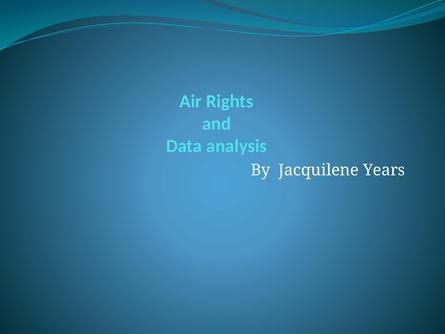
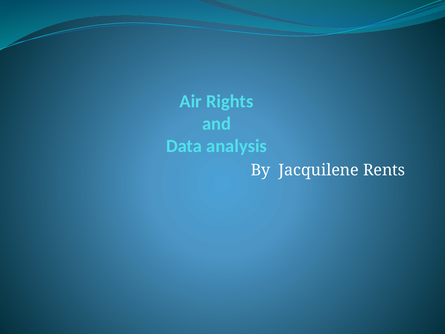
Years: Years -> Rents (384, 170)
